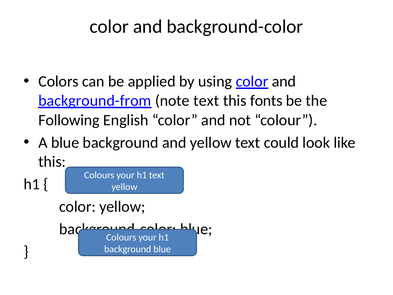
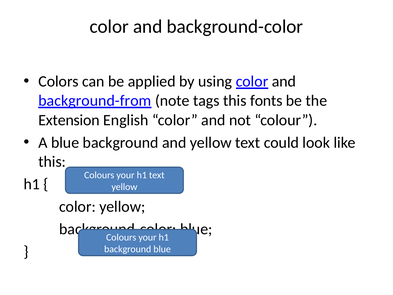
note text: text -> tags (206, 101)
Following: Following -> Extension (69, 120)
